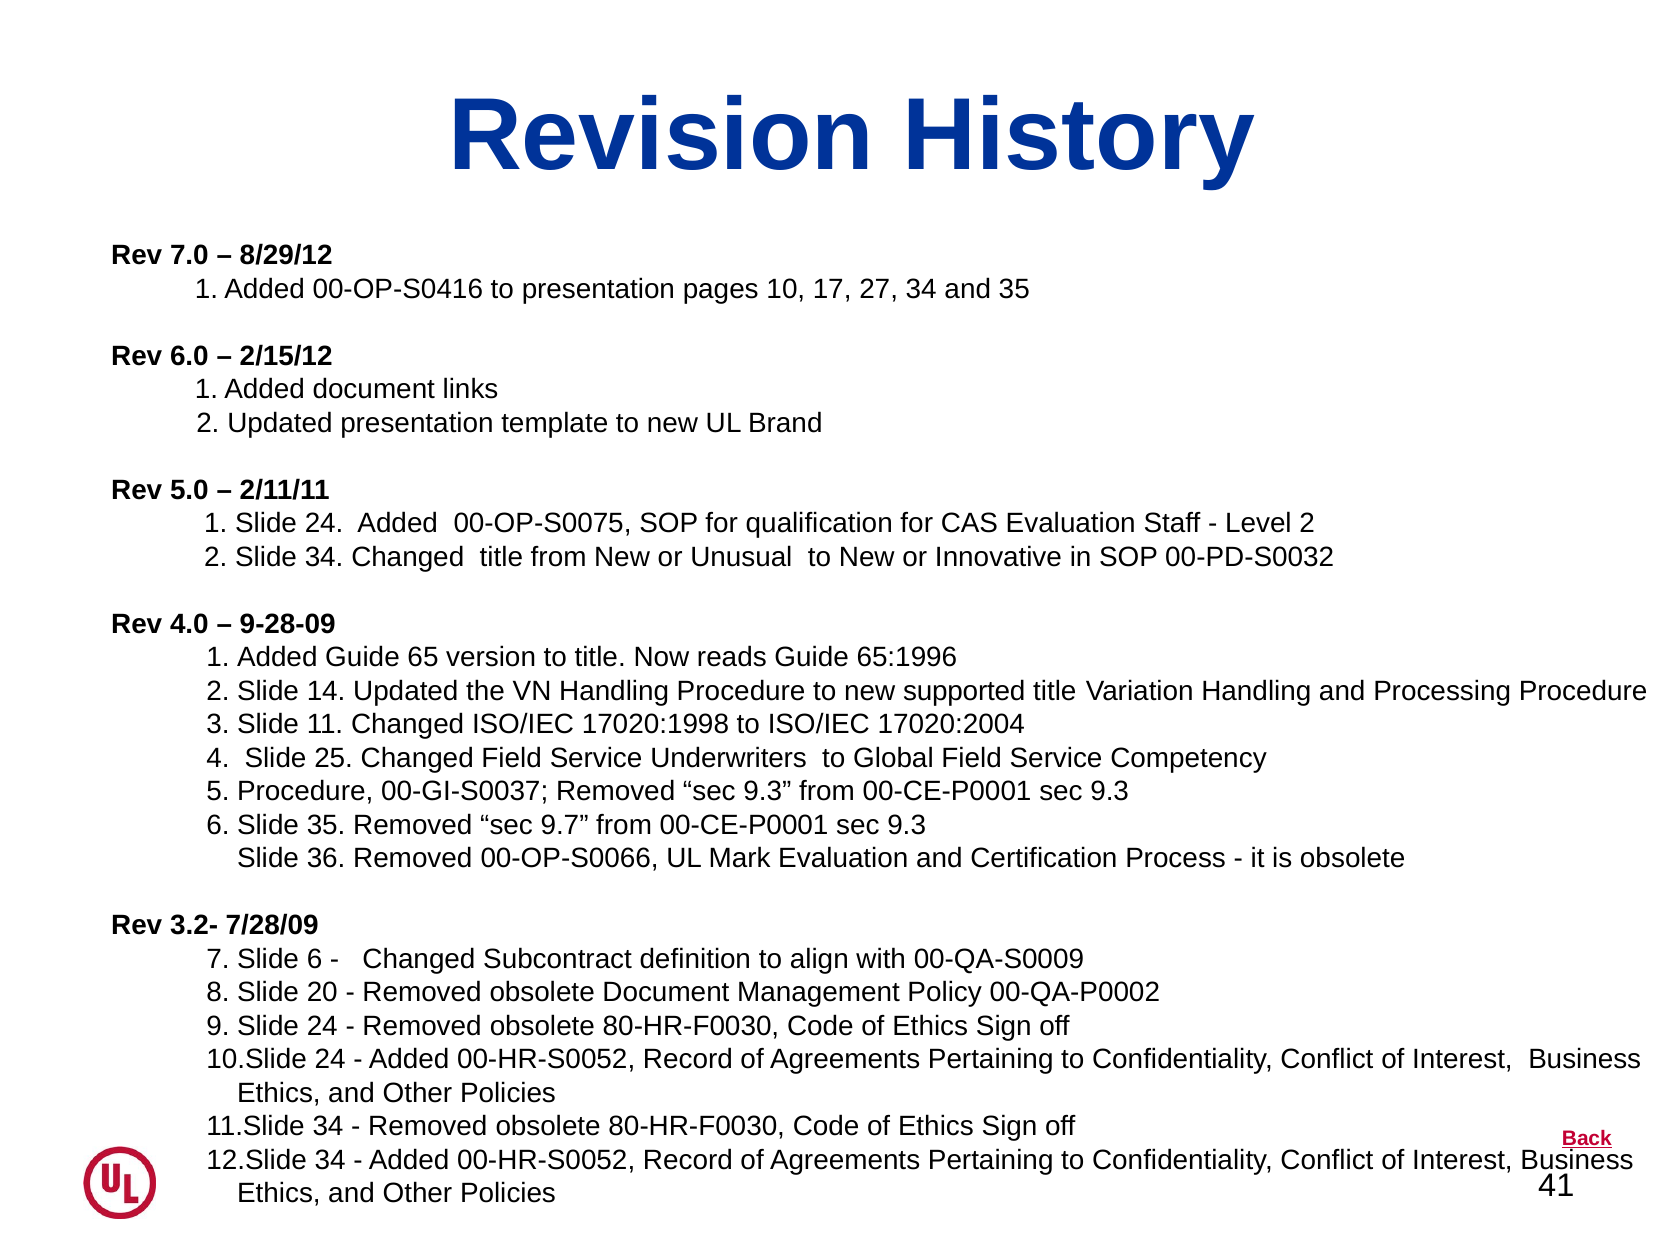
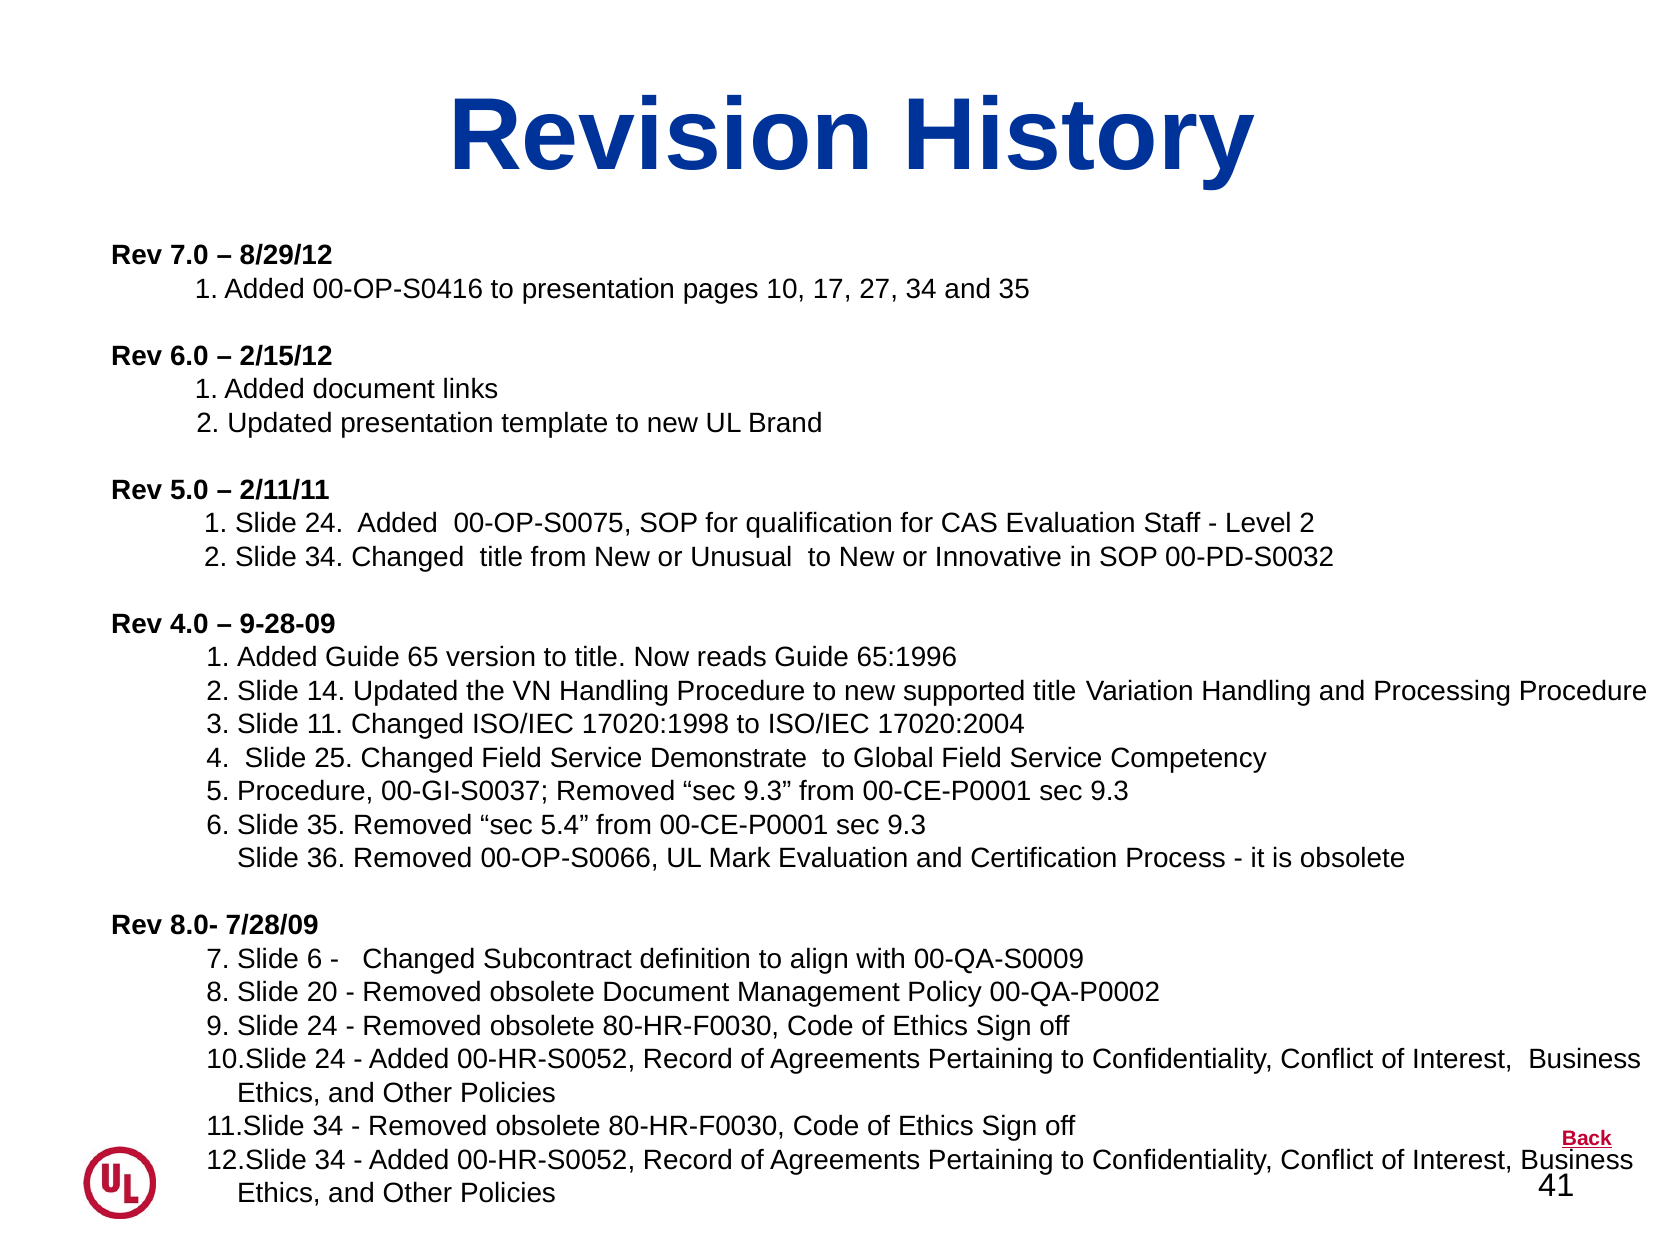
Underwriters: Underwriters -> Demonstrate (729, 758)
9.7: 9.7 -> 5.4 (565, 825)
3.2-: 3.2- -> 8.0- (194, 926)
